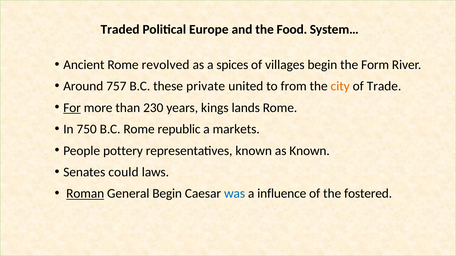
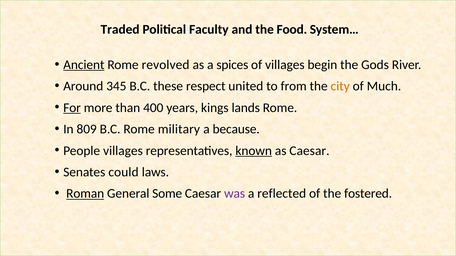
Europe: Europe -> Faculty (209, 29)
Ancient underline: none -> present (84, 65)
Form: Form -> Gods (375, 65)
757: 757 -> 345 (116, 86)
private: private -> respect (206, 86)
Trade: Trade -> Much (384, 86)
230: 230 -> 400 (153, 108)
750: 750 -> 809 (87, 129)
republic: republic -> military (179, 129)
markets: markets -> because (236, 129)
People pottery: pottery -> villages (123, 151)
known underline: none -> present (254, 151)
as Known: Known -> Caesar (309, 151)
General Begin: Begin -> Some (167, 194)
was colour: blue -> purple (235, 194)
influence: influence -> reflected (282, 194)
